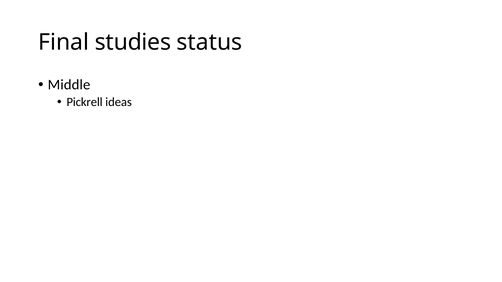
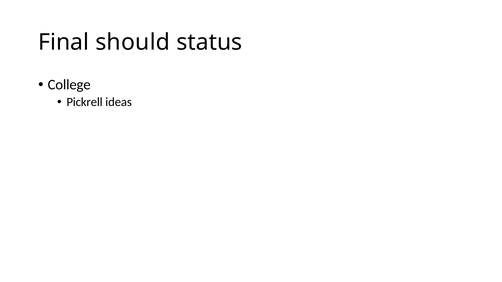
studies: studies -> should (133, 42)
Middle: Middle -> College (69, 85)
